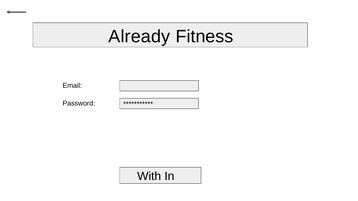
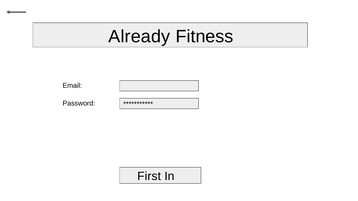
With: With -> First (149, 176)
